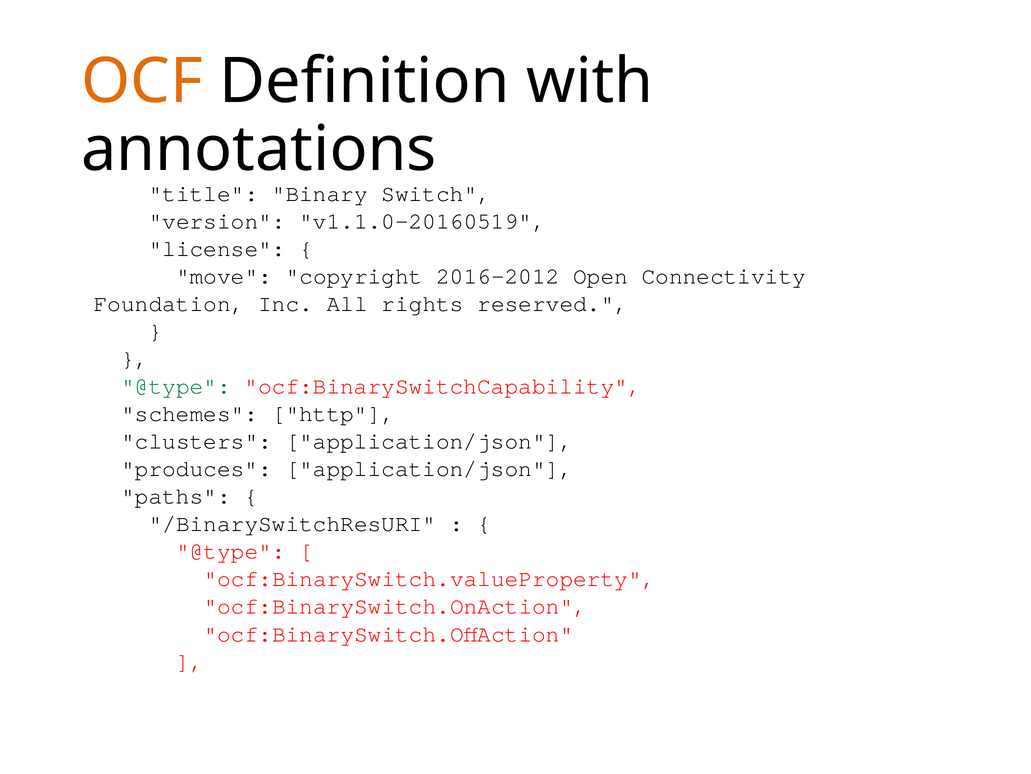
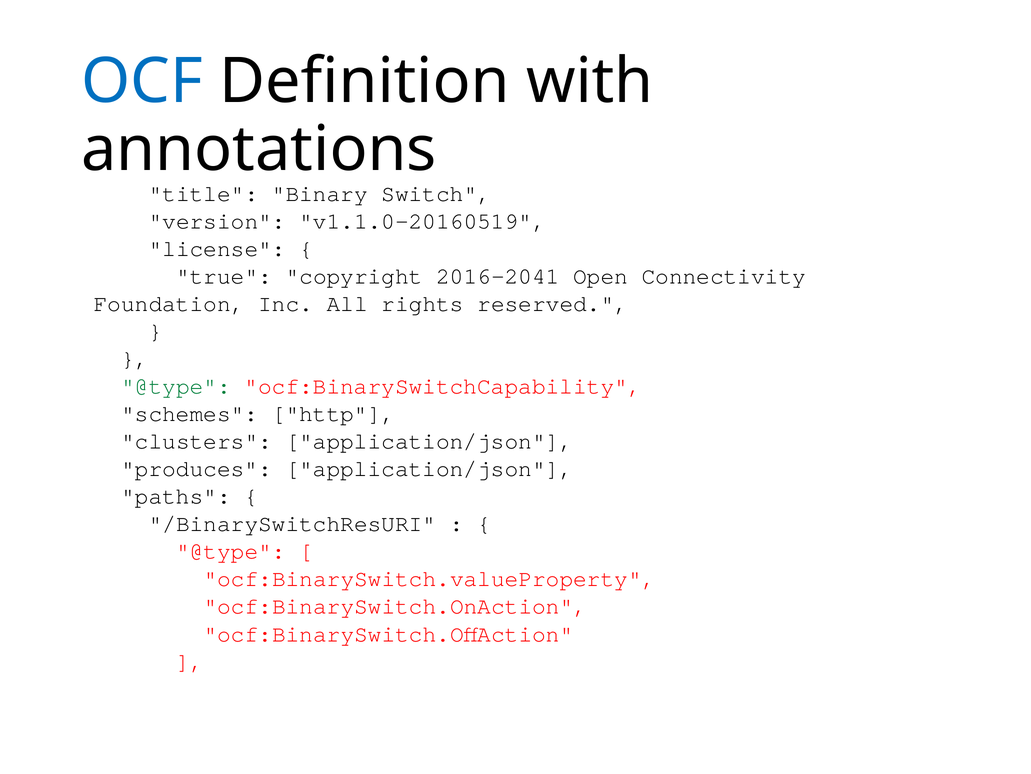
OCF colour: orange -> blue (142, 81)
move: move -> true (224, 276)
2016-2012: 2016-2012 -> 2016-2041 (498, 276)
